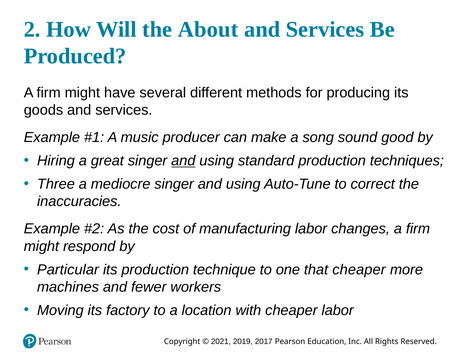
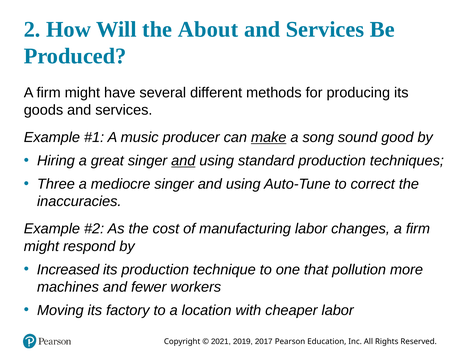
make underline: none -> present (269, 138)
Particular: Particular -> Increased (68, 270)
that cheaper: cheaper -> pollution (359, 270)
